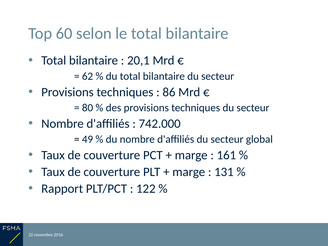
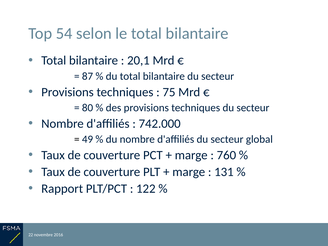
60: 60 -> 54 (64, 33)
62: 62 -> 87 (88, 76)
86: 86 -> 75 (169, 92)
161: 161 -> 760 (226, 155)
